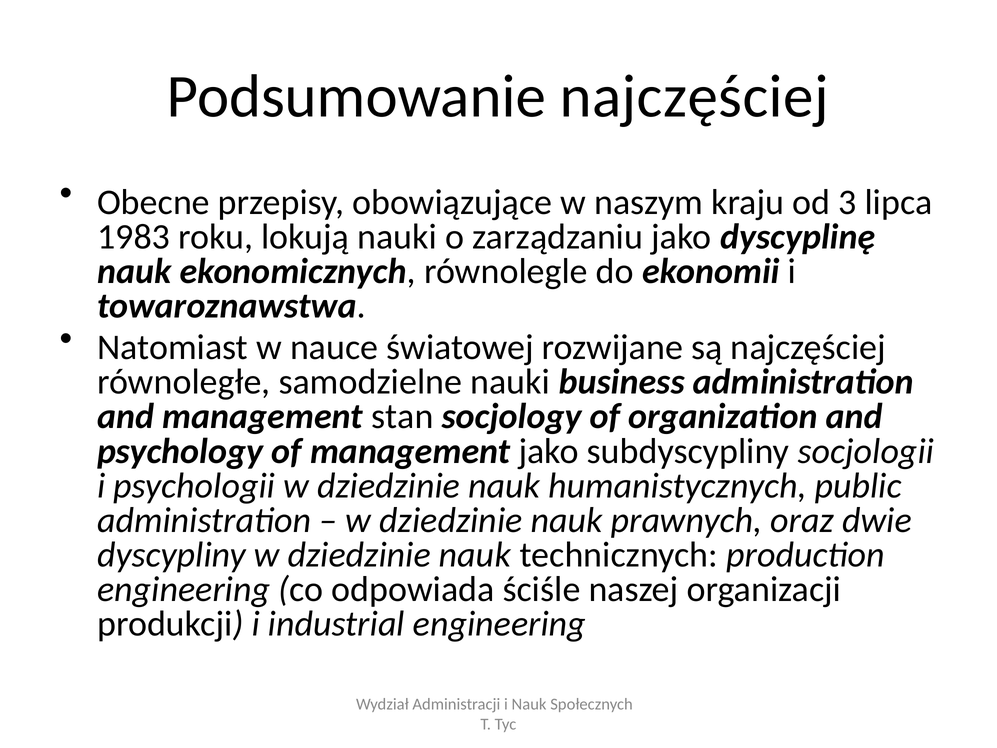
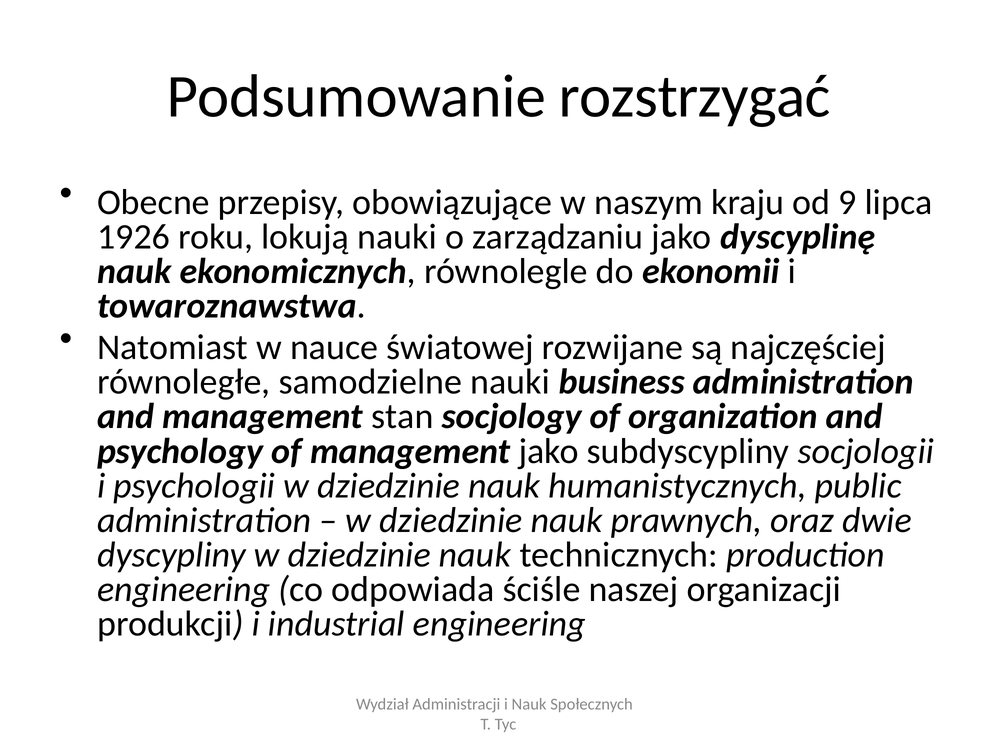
Podsumowanie najczęściej: najczęściej -> rozstrzygać (695, 97)
3: 3 -> 9 (847, 202)
1983: 1983 -> 1926 (134, 237)
